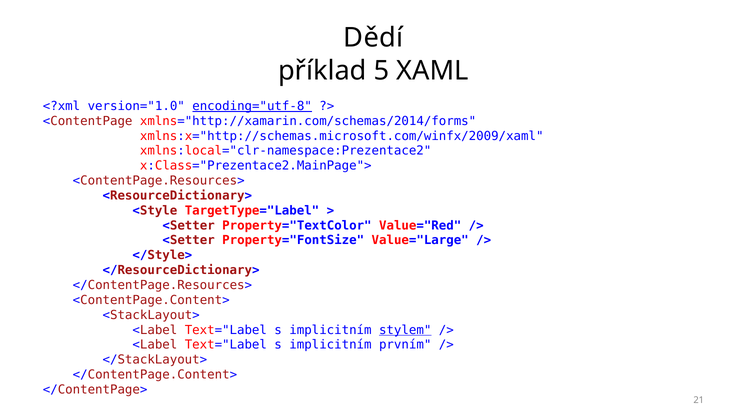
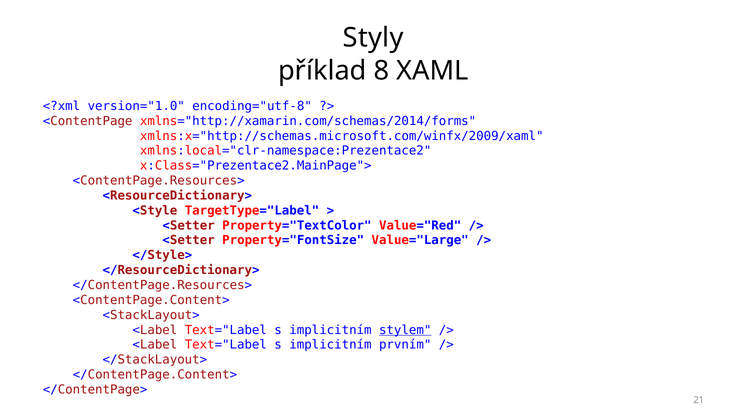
Dědí: Dědí -> Styly (373, 38)
5: 5 -> 8 (382, 71)
encoding="utf-8 underline: present -> none (252, 106)
